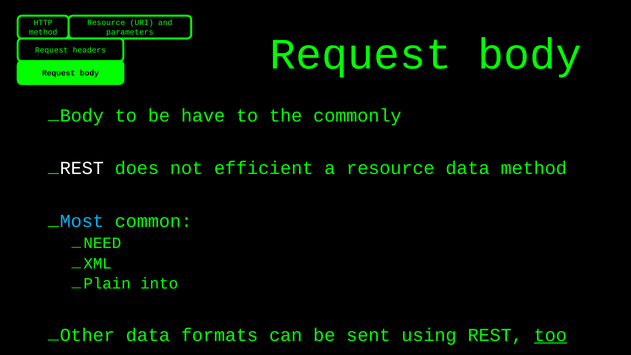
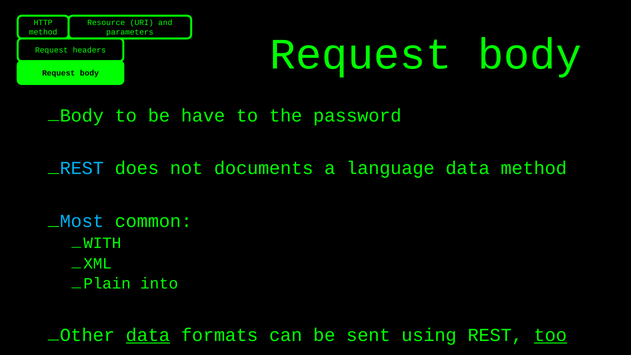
commonly: commonly -> password (357, 116)
REST colour: white -> light blue (82, 168)
efficient: efficient -> documents (264, 168)
a resource: resource -> language (390, 168)
NEED: NEED -> WITH (102, 243)
data underline: none -> present (148, 335)
